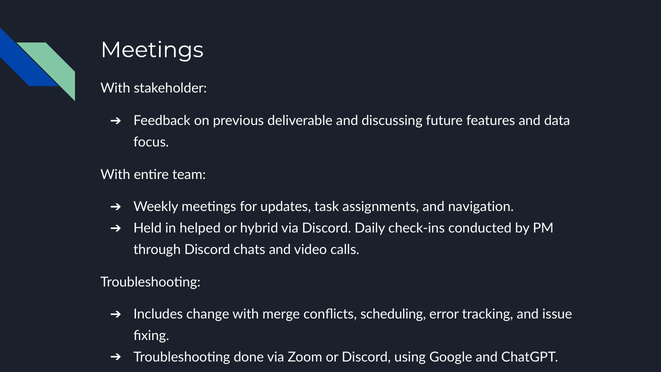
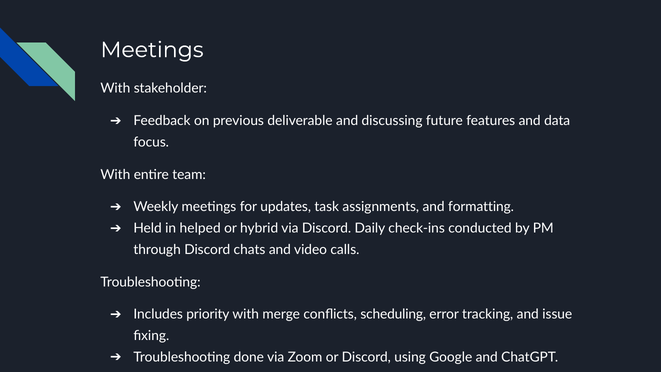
navigation: navigation -> formatting (481, 207)
change: change -> priority (208, 314)
